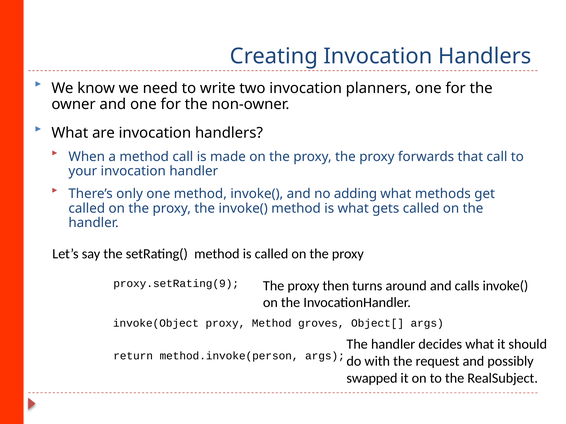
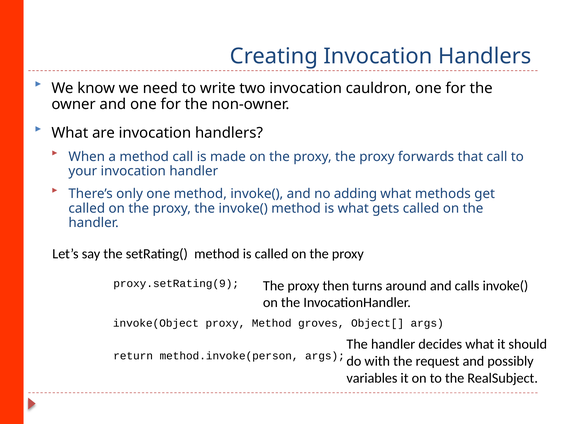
planners: planners -> cauldron (378, 88)
swapped: swapped -> variables (372, 379)
